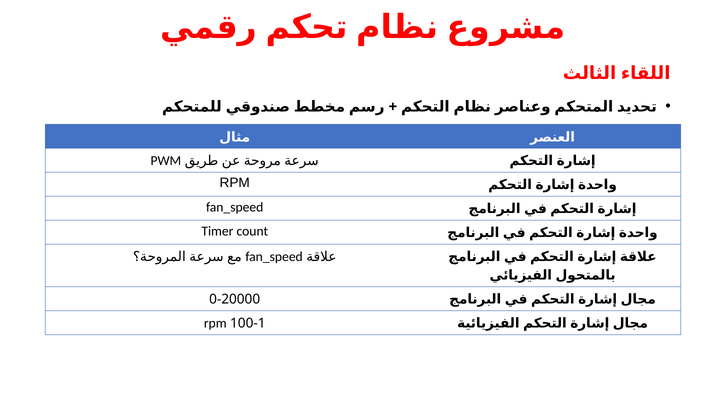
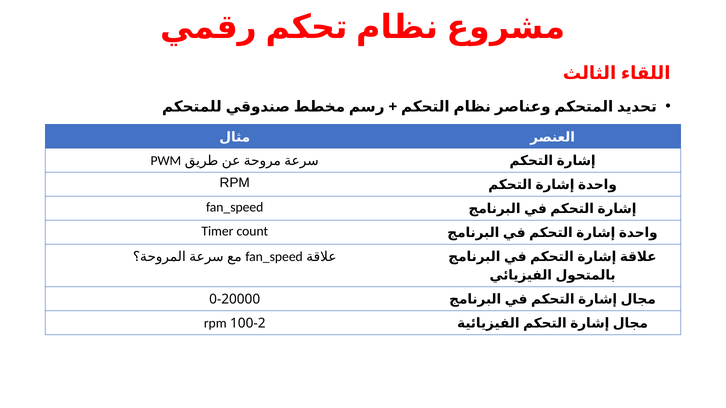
100-1: 100-1 -> 100-2 (248, 324)
